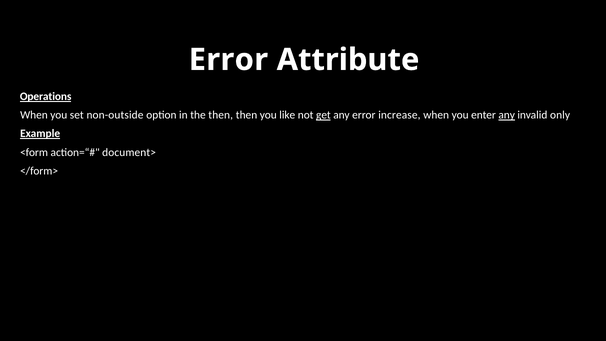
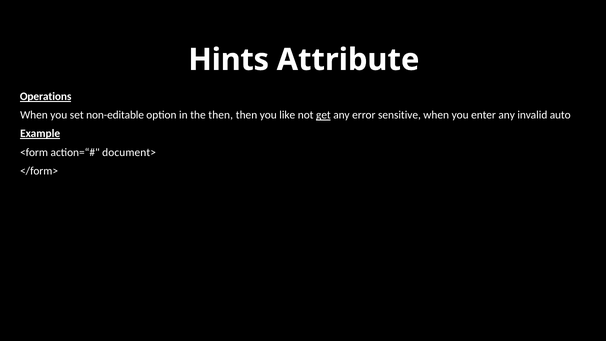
Error: Error -> Hints (229, 60)
non-outside: non-outside -> non-editable (115, 115)
increase: increase -> sensitive (399, 115)
any underline: present -> none (507, 115)
only: only -> auto (560, 115)
